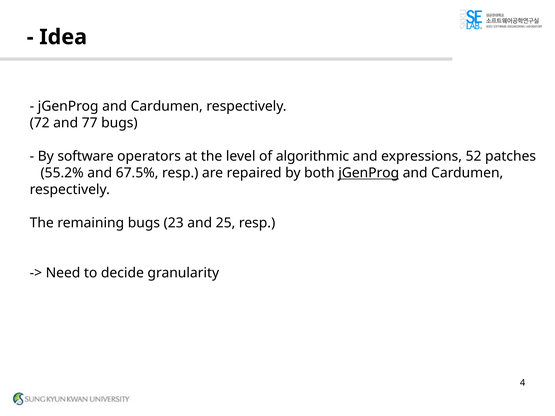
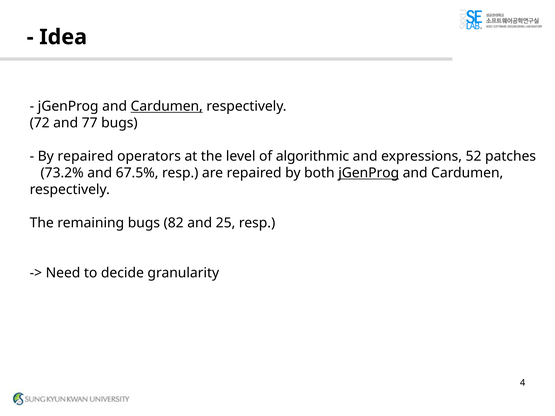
Cardumen underline: none -> present (167, 106)
By software: software -> repaired (85, 156)
55.2%: 55.2% -> 73.2% (62, 173)
23: 23 -> 82 (174, 223)
